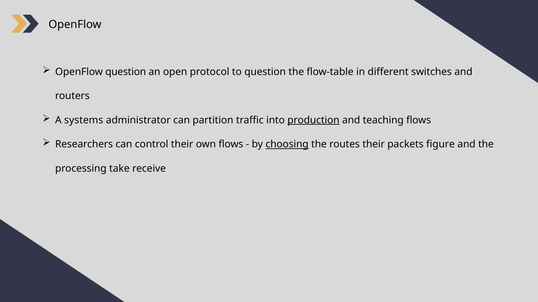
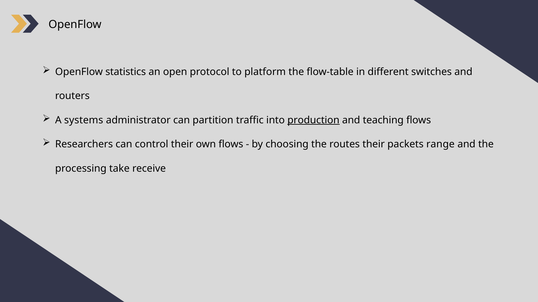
OpenFlow question: question -> statistics (126, 72)
to question: question -> platform (265, 72)
choosing underline: present -> none (287, 145)
figure: figure -> range (440, 145)
